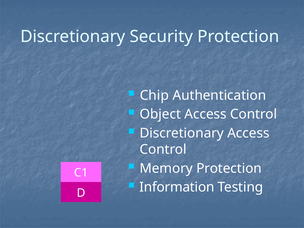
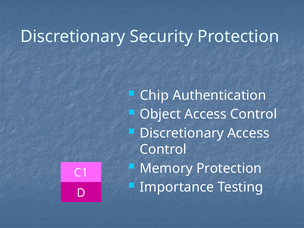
Information: Information -> Importance (177, 187)
